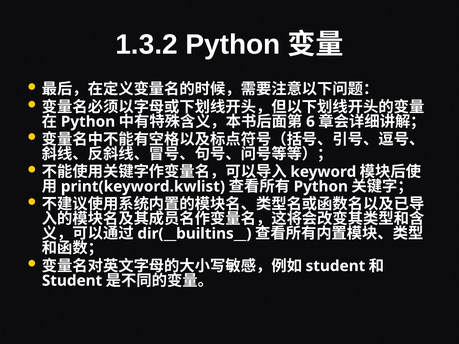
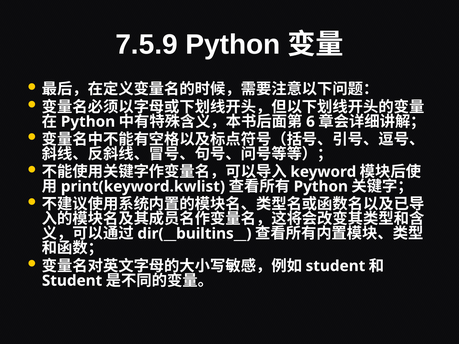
1.3.2: 1.3.2 -> 7.5.9 (147, 45)
